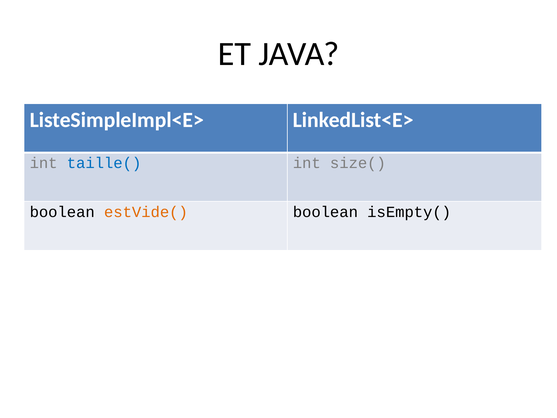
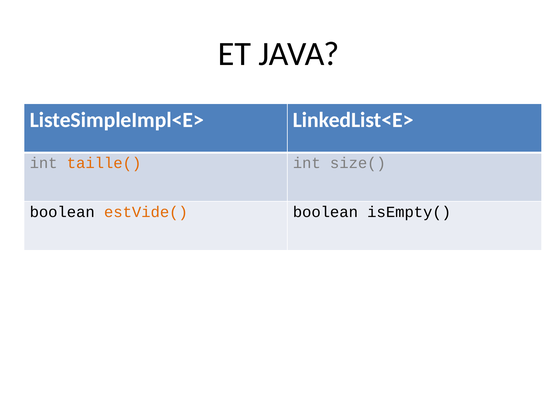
taille( colour: blue -> orange (104, 163)
